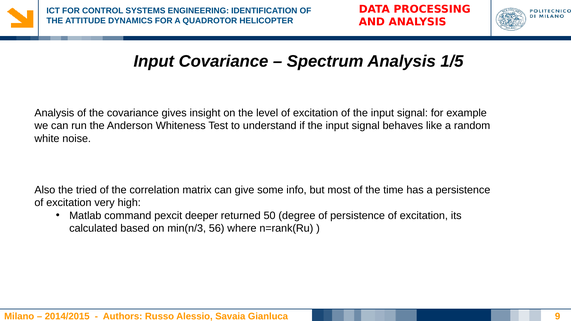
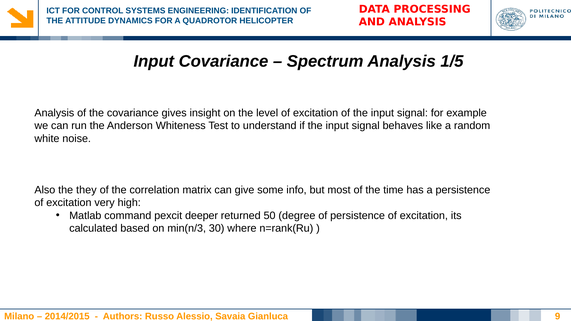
tried: tried -> they (86, 190)
56: 56 -> 30 (217, 228)
